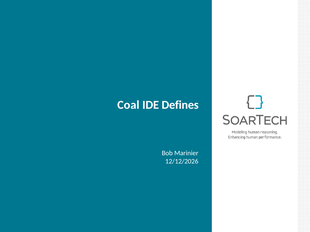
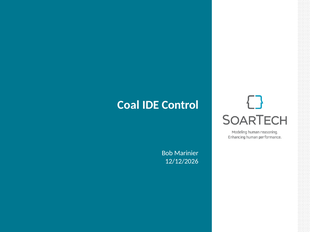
Defines: Defines -> Control (180, 105)
